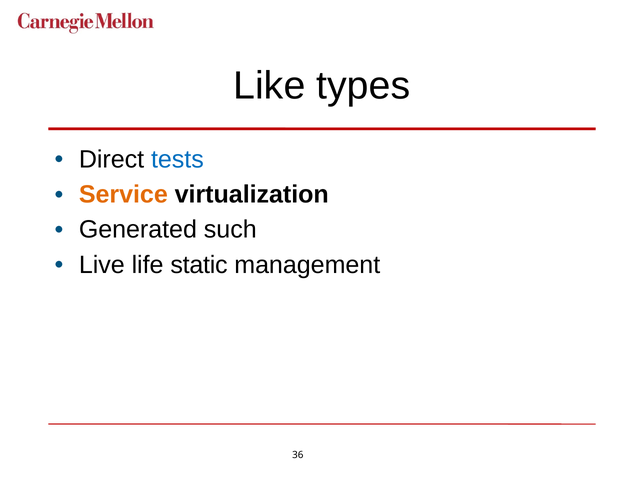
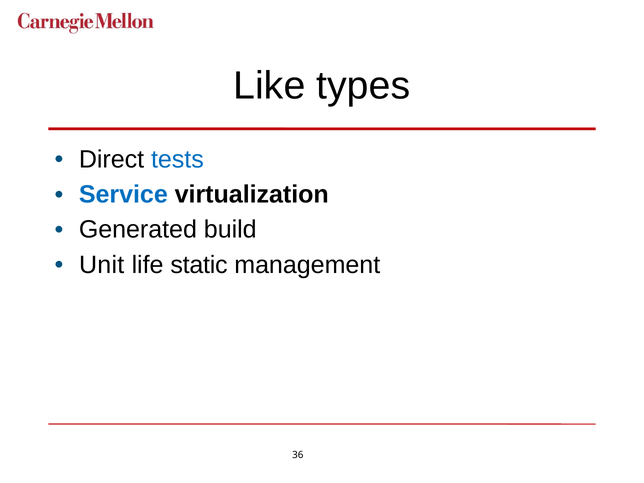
Service colour: orange -> blue (123, 195)
such: such -> build (230, 230)
Live: Live -> Unit (102, 265)
